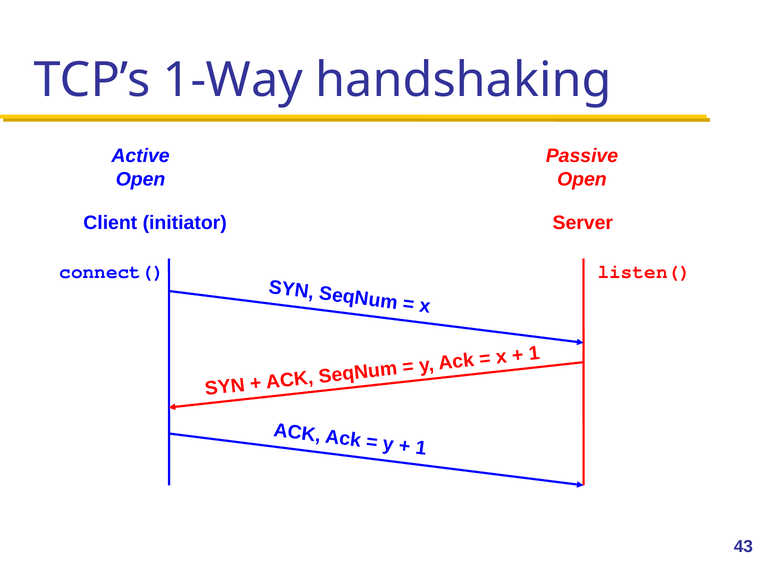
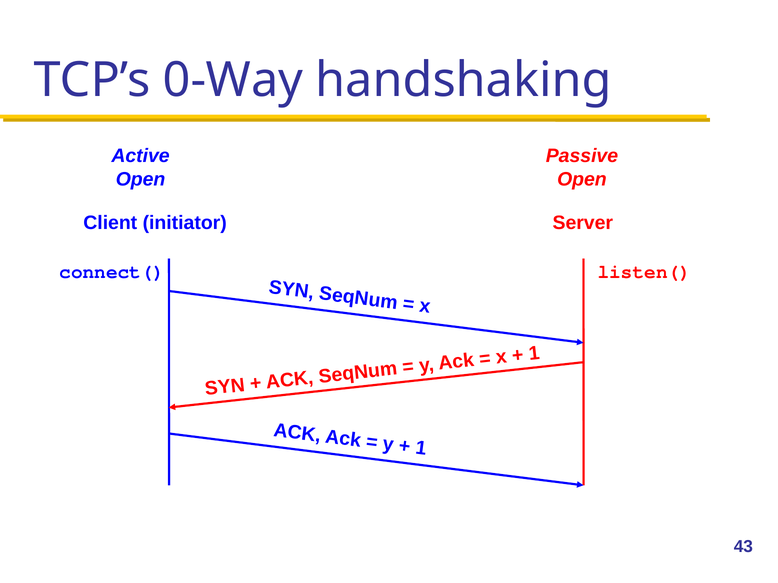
1-Way: 1-Way -> 0-Way (233, 80)
